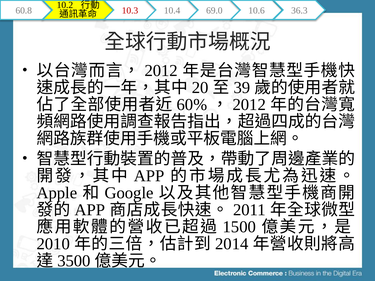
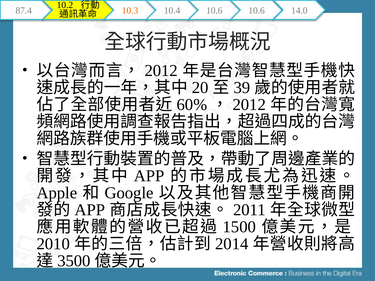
60.8: 60.8 -> 87.4 (24, 11)
10.3 colour: red -> orange (130, 11)
10.4 69.0: 69.0 -> 10.6 (214, 11)
36.3: 36.3 -> 14.0 (299, 11)
